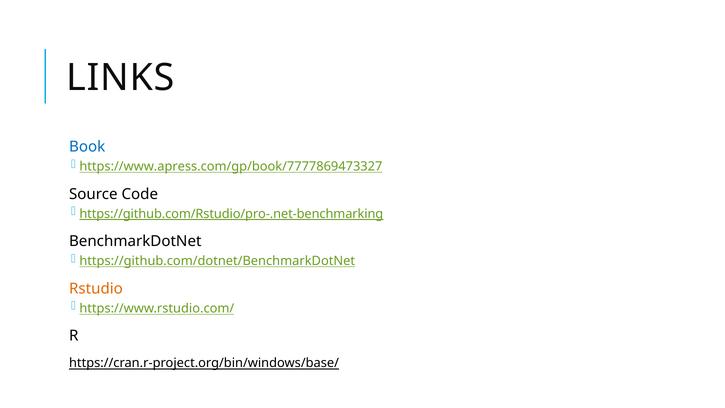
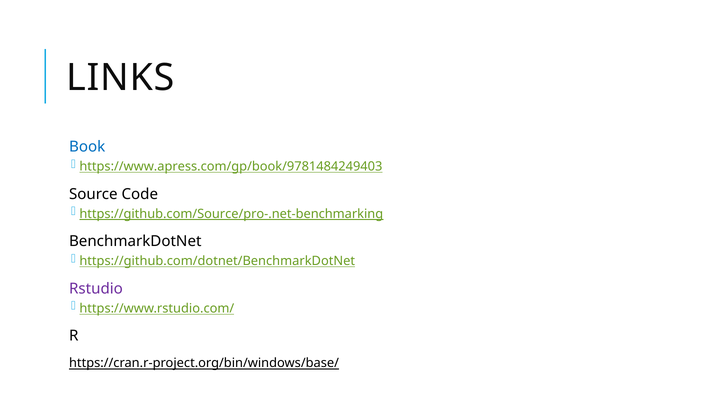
https://www.apress.com/gp/book/7777869473327: https://www.apress.com/gp/book/7777869473327 -> https://www.apress.com/gp/book/9781484249403 (231, 166)
https://github.com/Rstudio/pro-.net-benchmarking: https://github.com/Rstudio/pro-.net-benchmarking -> https://github.com/Source/pro-.net-benchmarking (231, 214)
Rstudio colour: orange -> purple (96, 288)
